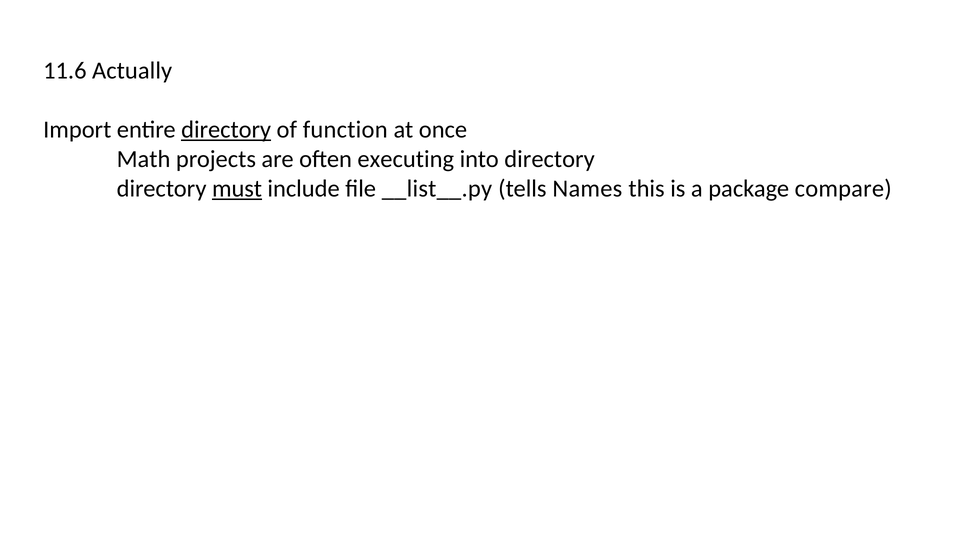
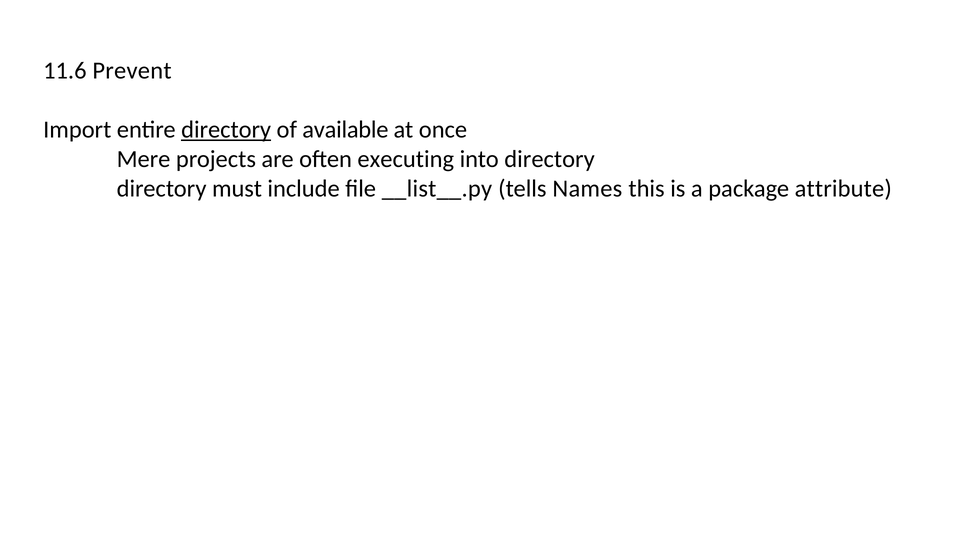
Actually: Actually -> Prevent (132, 71)
function: function -> available (345, 129)
Math: Math -> Mere (144, 159)
must underline: present -> none (237, 188)
compare: compare -> attribute (843, 188)
